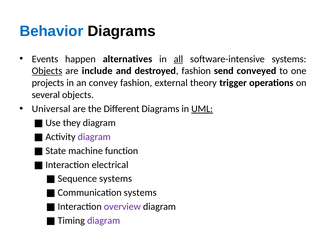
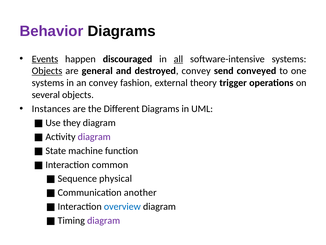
Behavior colour: blue -> purple (51, 31)
Events underline: none -> present (45, 59)
alternatives: alternatives -> discouraged (128, 59)
include: include -> general (97, 71)
destroyed fashion: fashion -> convey (196, 71)
projects: projects -> systems (48, 83)
Universal: Universal -> Instances (51, 109)
UML underline: present -> none (202, 109)
electrical: electrical -> common (110, 164)
systems: systems -> physical (116, 178)
systems: systems -> another (140, 192)
overview colour: purple -> blue (122, 206)
